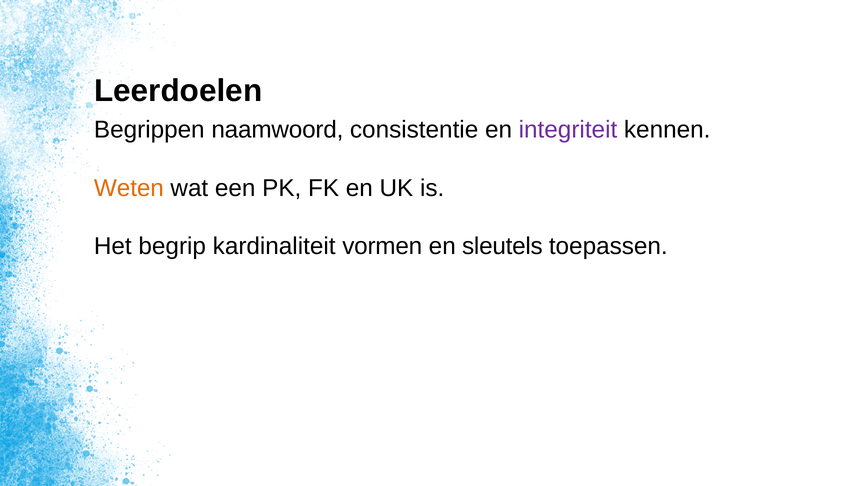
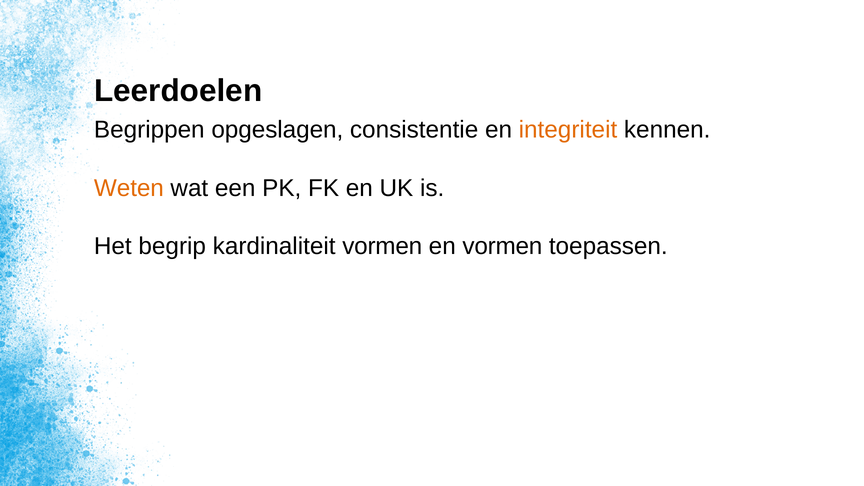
naamwoord: naamwoord -> opgeslagen (277, 130)
integriteit colour: purple -> orange (568, 130)
en sleutels: sleutels -> vormen (502, 246)
